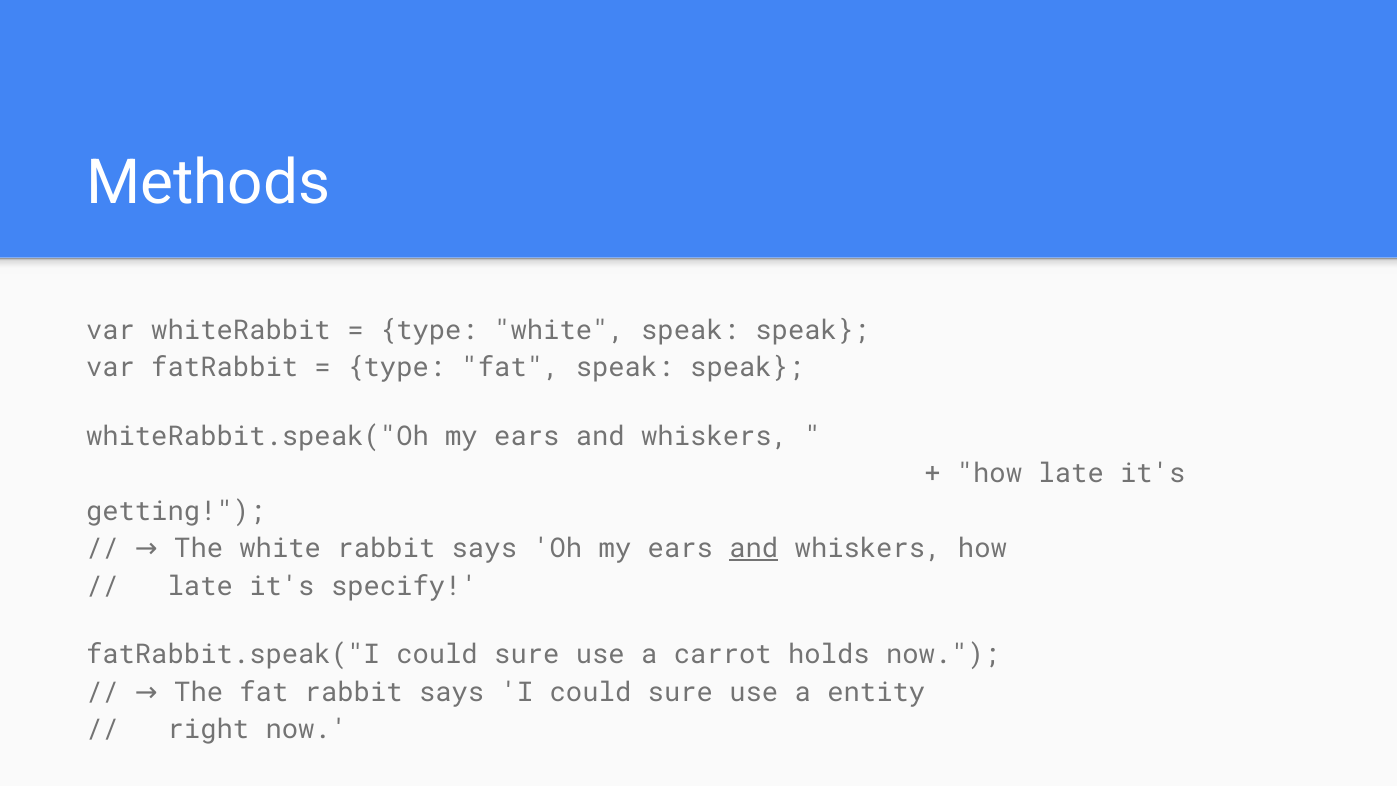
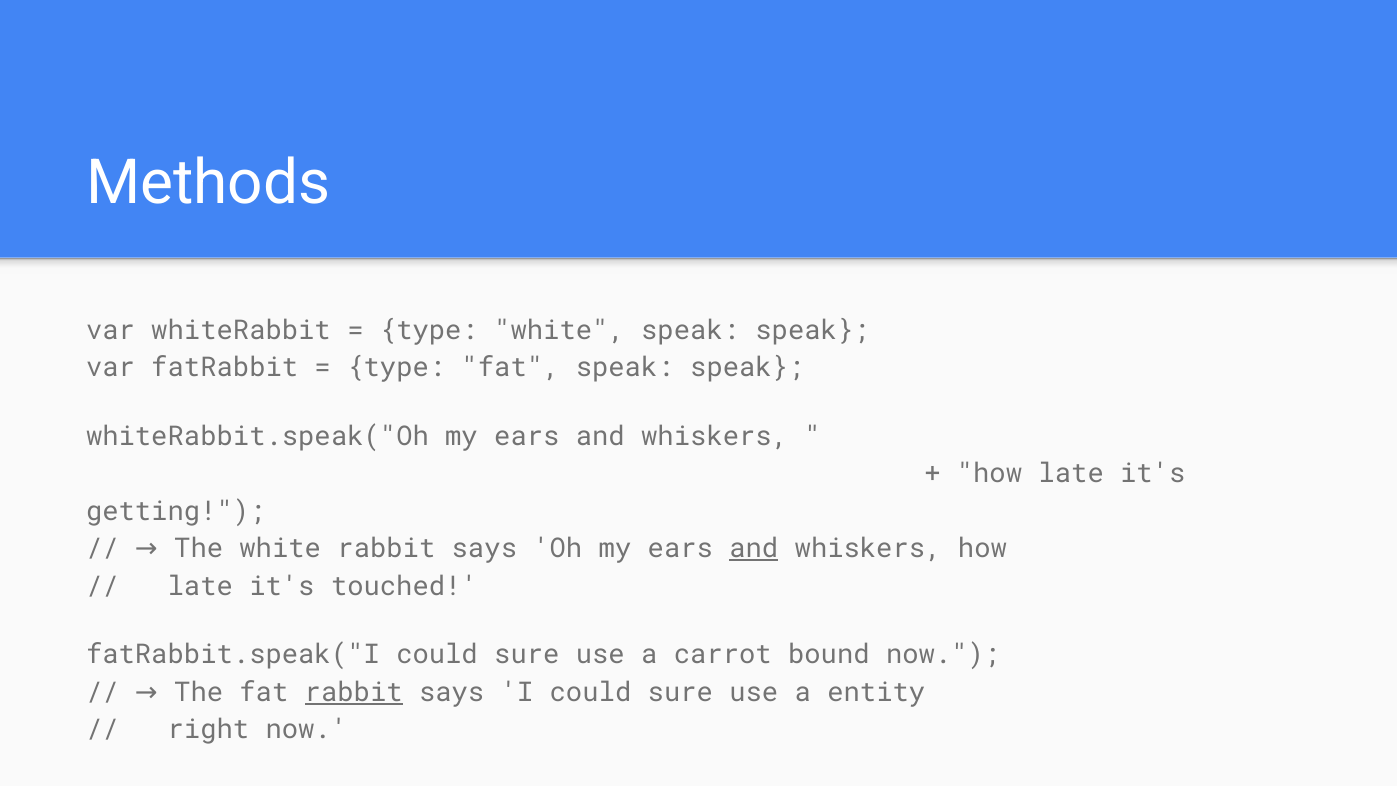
specify: specify -> touched (404, 586)
holds: holds -> bound (829, 654)
rabbit underline: none -> present (354, 692)
